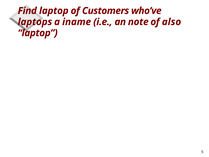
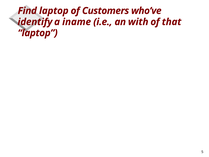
laptops: laptops -> identify (35, 22)
note: note -> with (138, 22)
also: also -> that (172, 22)
